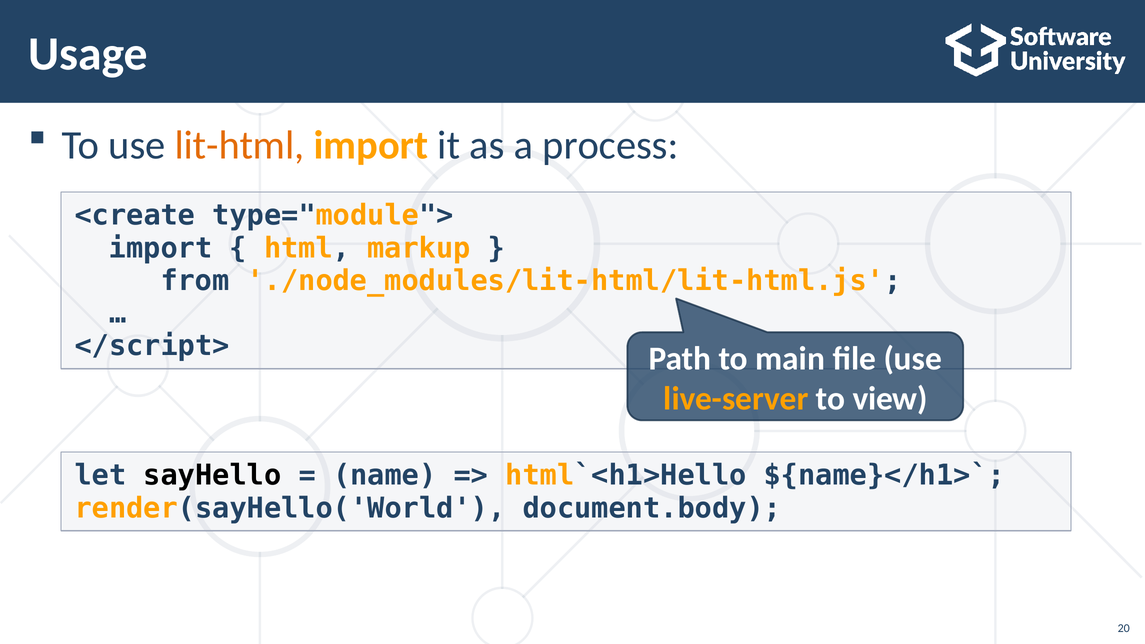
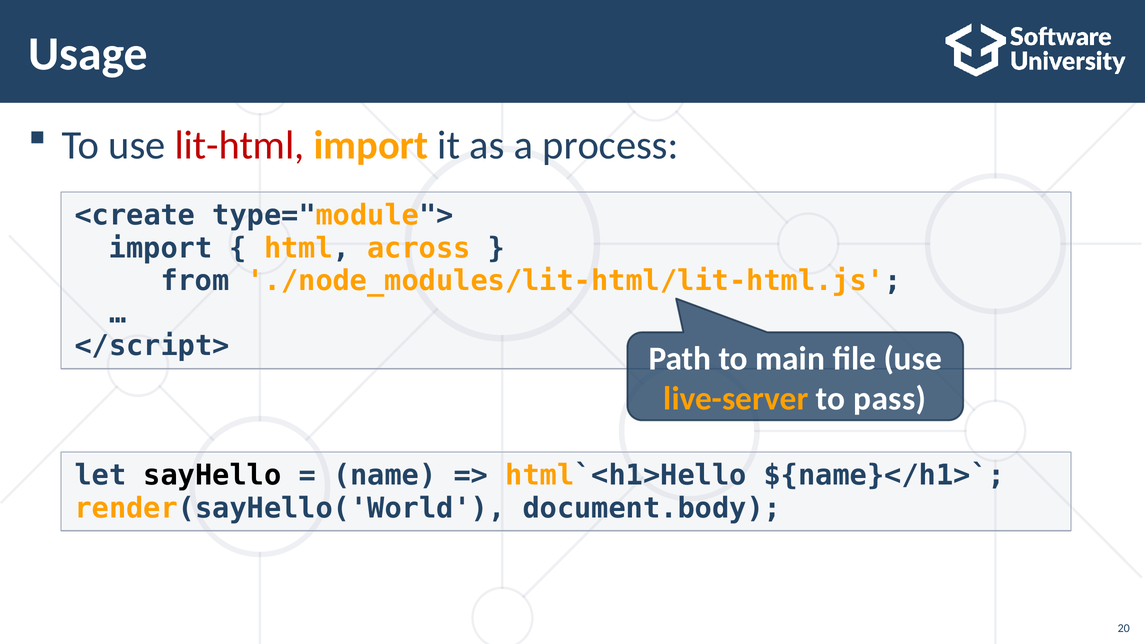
lit-html colour: orange -> red (240, 145)
markup: markup -> across (419, 248)
view: view -> pass (890, 399)
